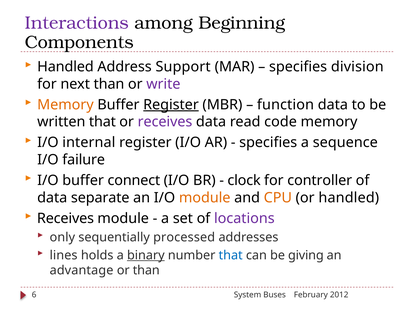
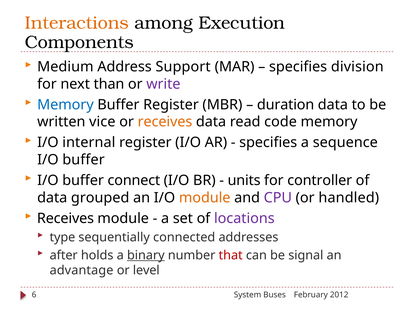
Interactions colour: purple -> orange (77, 23)
Beginning: Beginning -> Execution (242, 23)
Handled: Handled -> Medium (65, 67)
Memory colour: orange -> blue (65, 105)
Register underline: present -> none (171, 105)
function: function -> duration (286, 105)
written that: that -> vice (102, 122)
receives colour: purple -> orange (165, 122)
failure: failure -> buffer (84, 160)
clock: clock -> units (244, 181)
separate: separate -> grouped (100, 198)
CPU colour: orange -> purple (278, 198)
only: only -> type (62, 238)
processed: processed -> connected (184, 238)
lines: lines -> after (64, 256)
that colour: blue -> red (231, 256)
giving: giving -> signal (306, 256)
or than: than -> level (146, 271)
